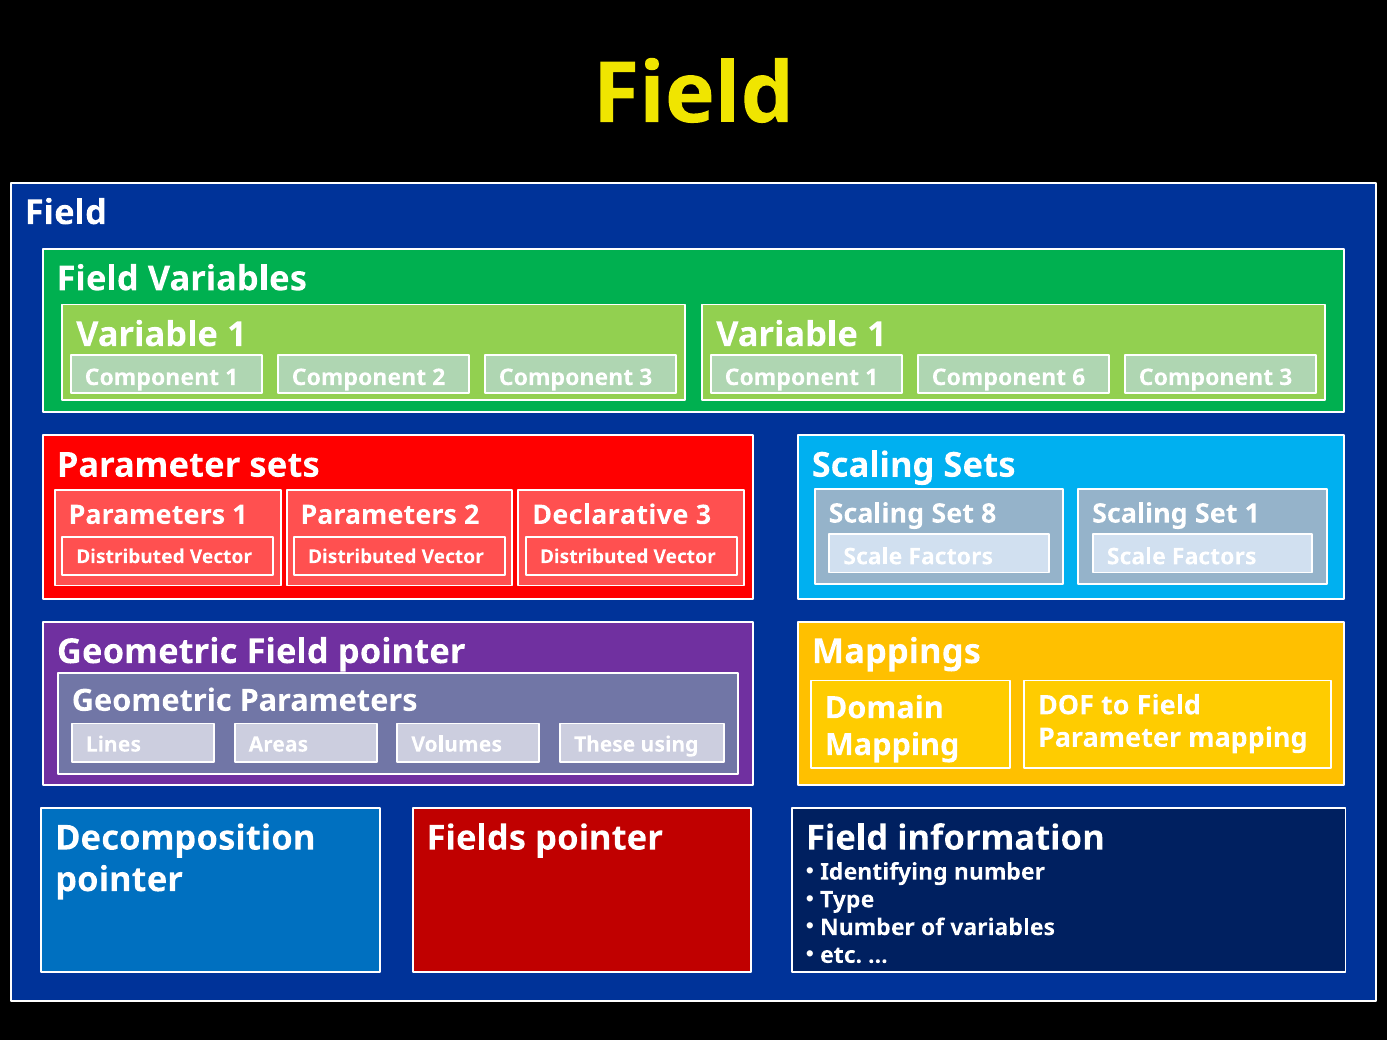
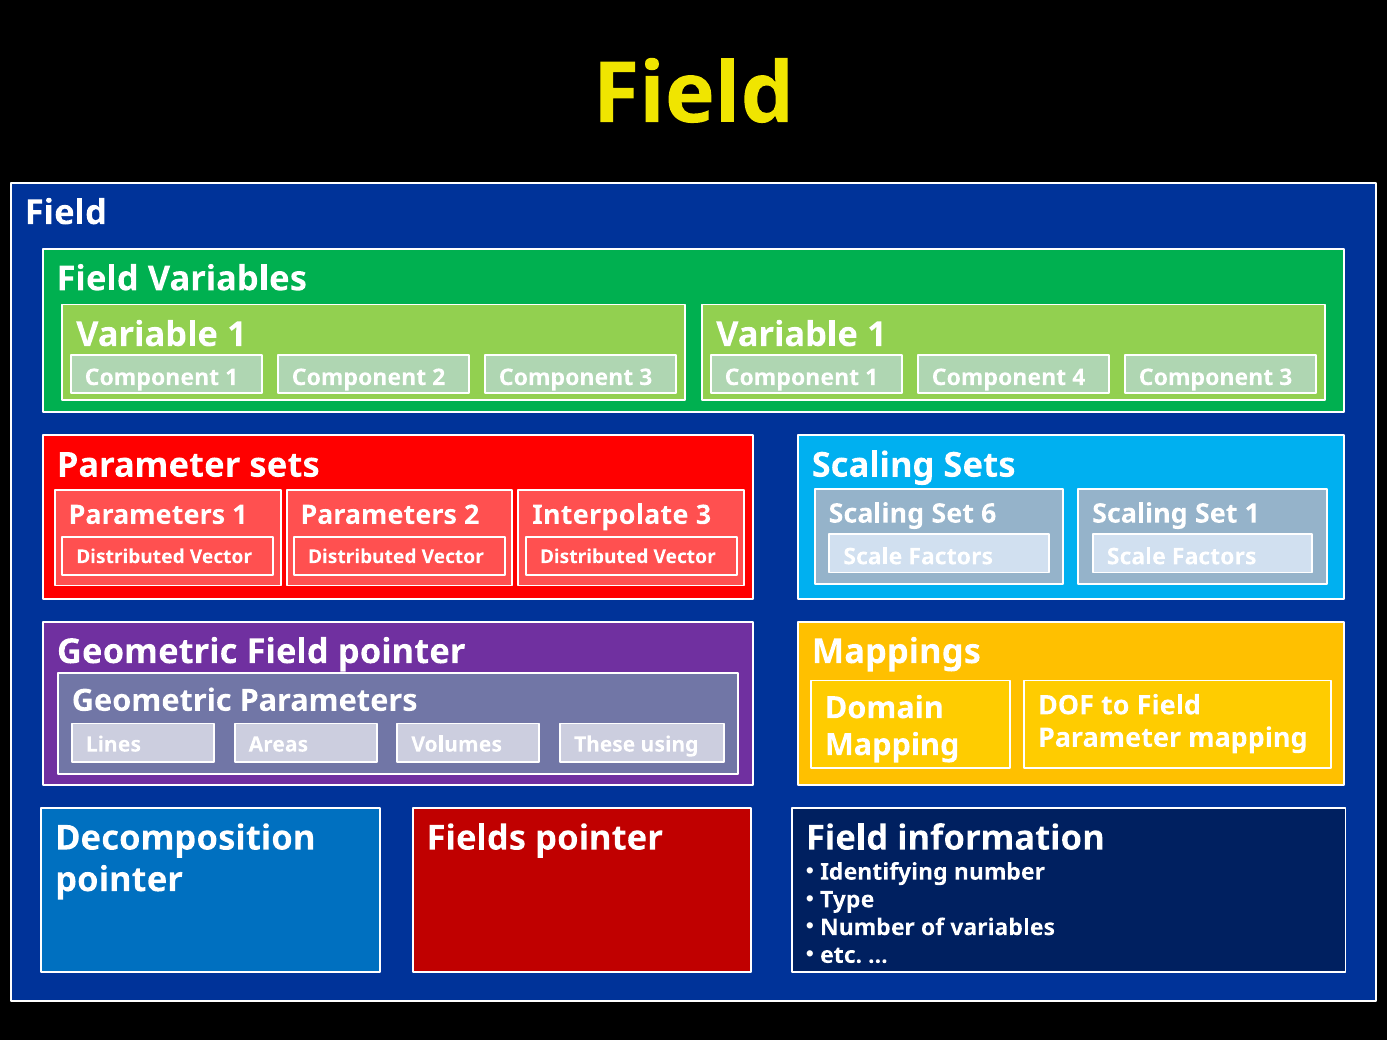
6: 6 -> 4 (1079, 378)
8: 8 -> 6 (989, 514)
Declarative: Declarative -> Interpolate (610, 515)
